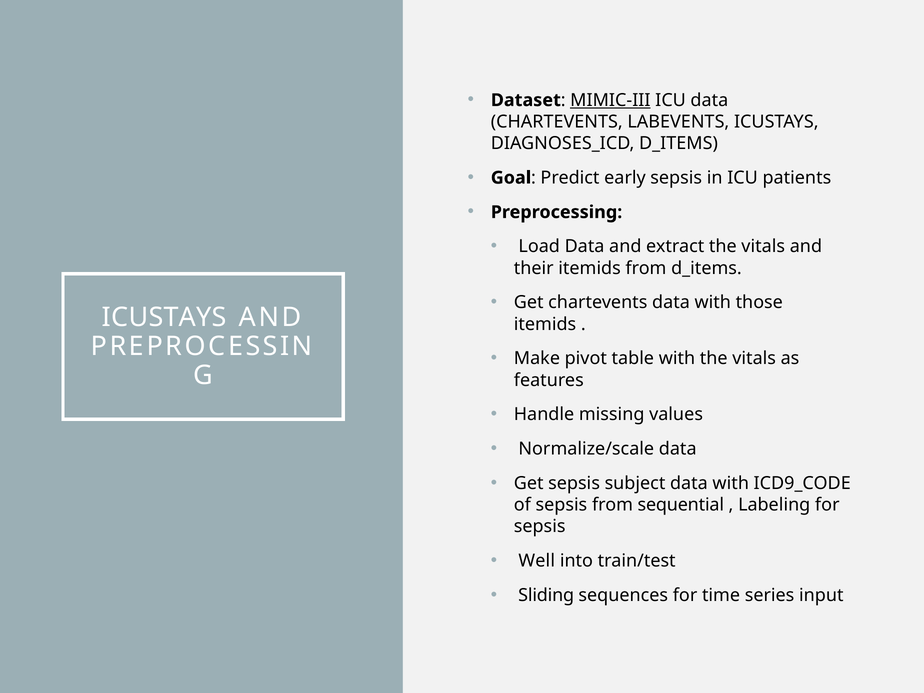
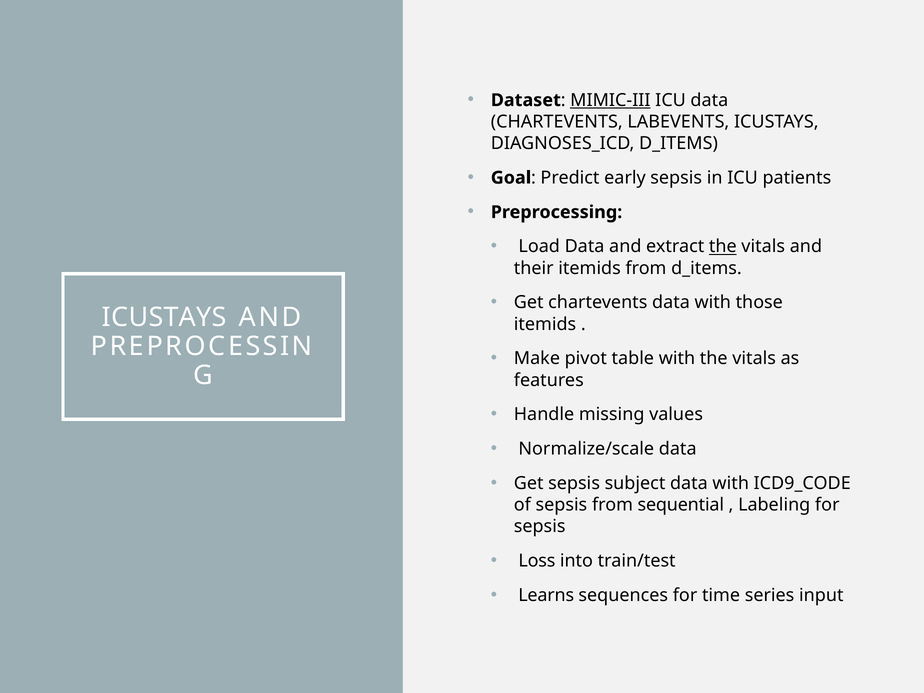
the underline: none -> present (723, 247)
Well: Well -> Loss (537, 561)
Sliding: Sliding -> Learns (546, 595)
